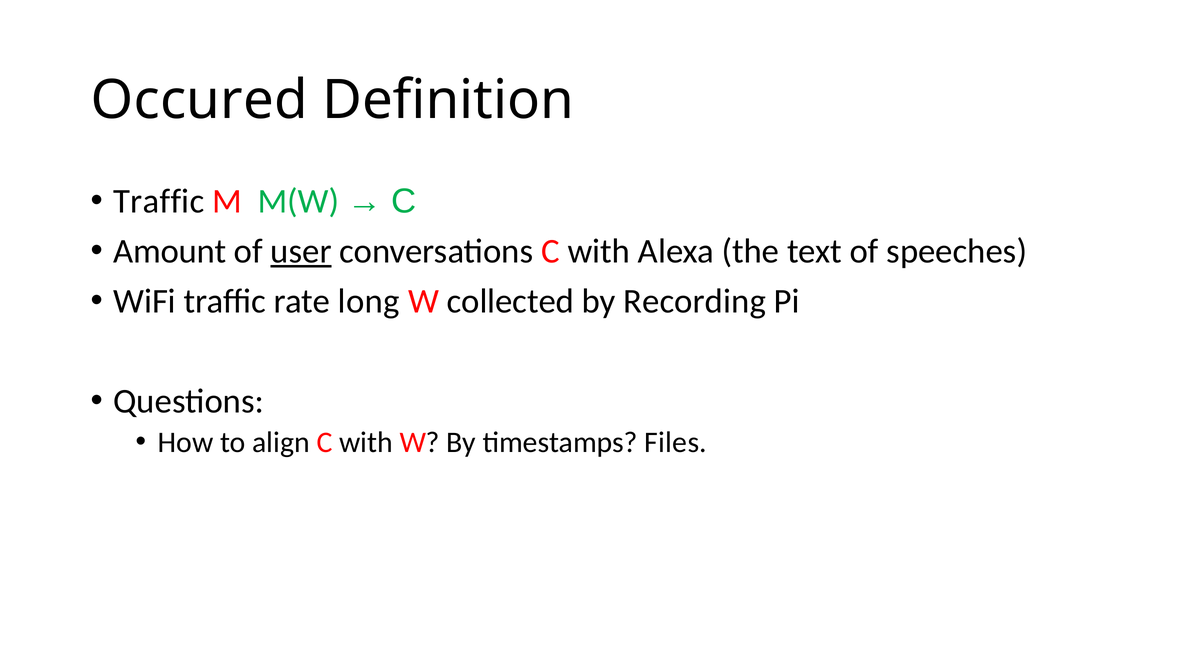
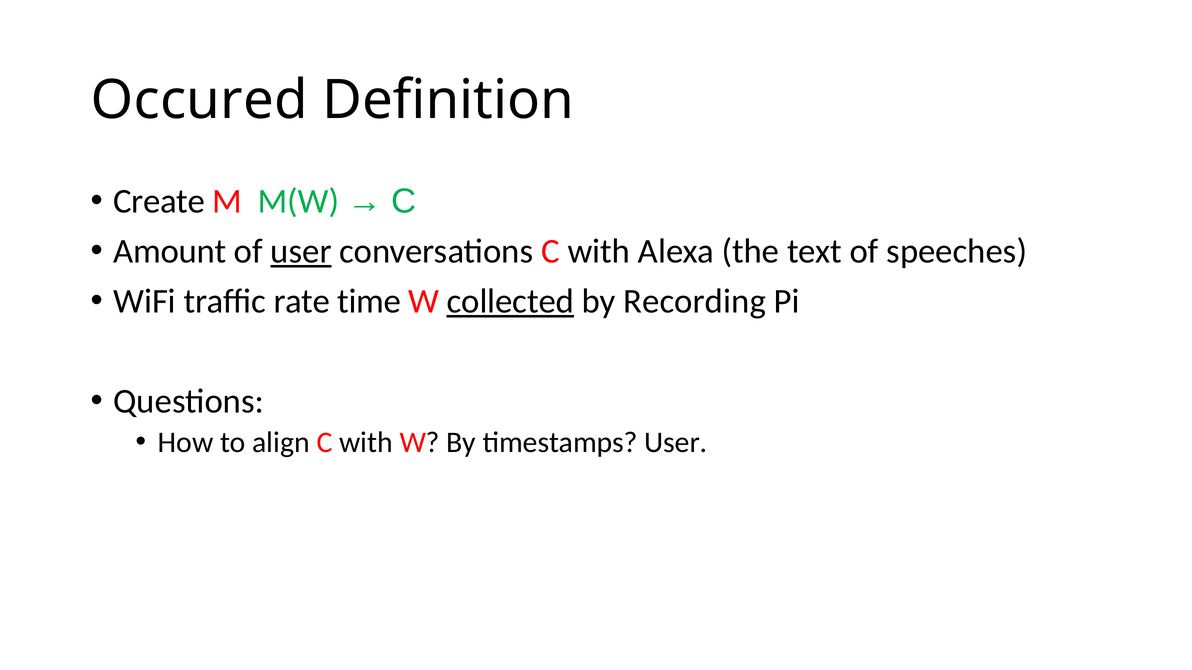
Traffic: Traffic -> Create (159, 202)
long: long -> time (369, 301)
collected underline: none -> present (510, 301)
timestamps Files: Files -> User (676, 443)
